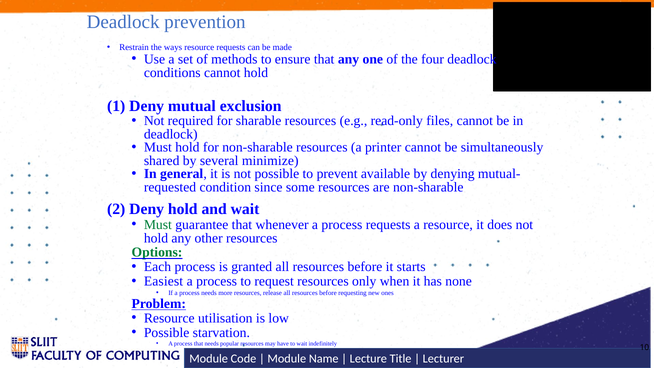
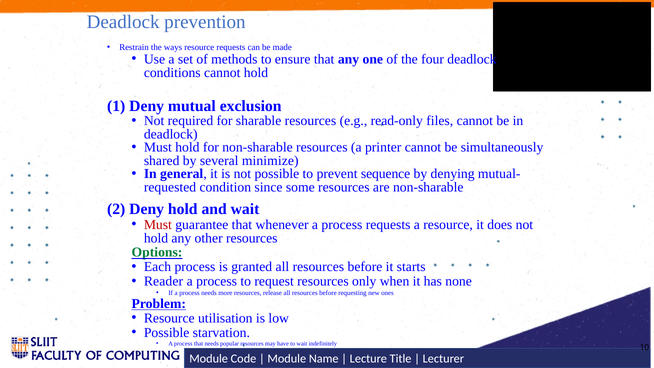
available: available -> sequence (386, 174)
Must colour: green -> red (158, 225)
Easiest: Easiest -> Reader (164, 281)
